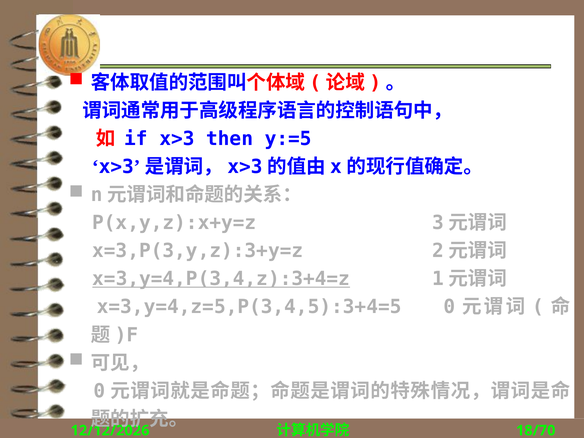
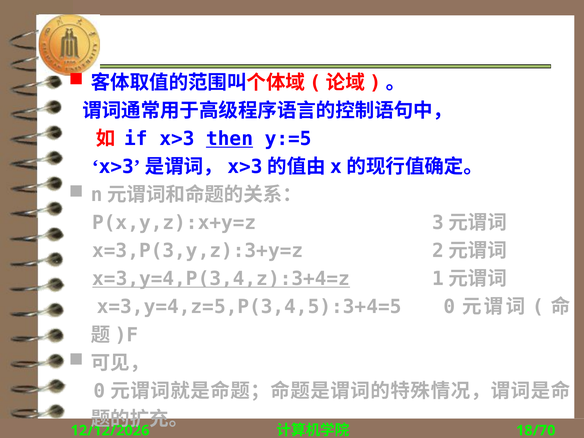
then underline: none -> present (230, 139)
